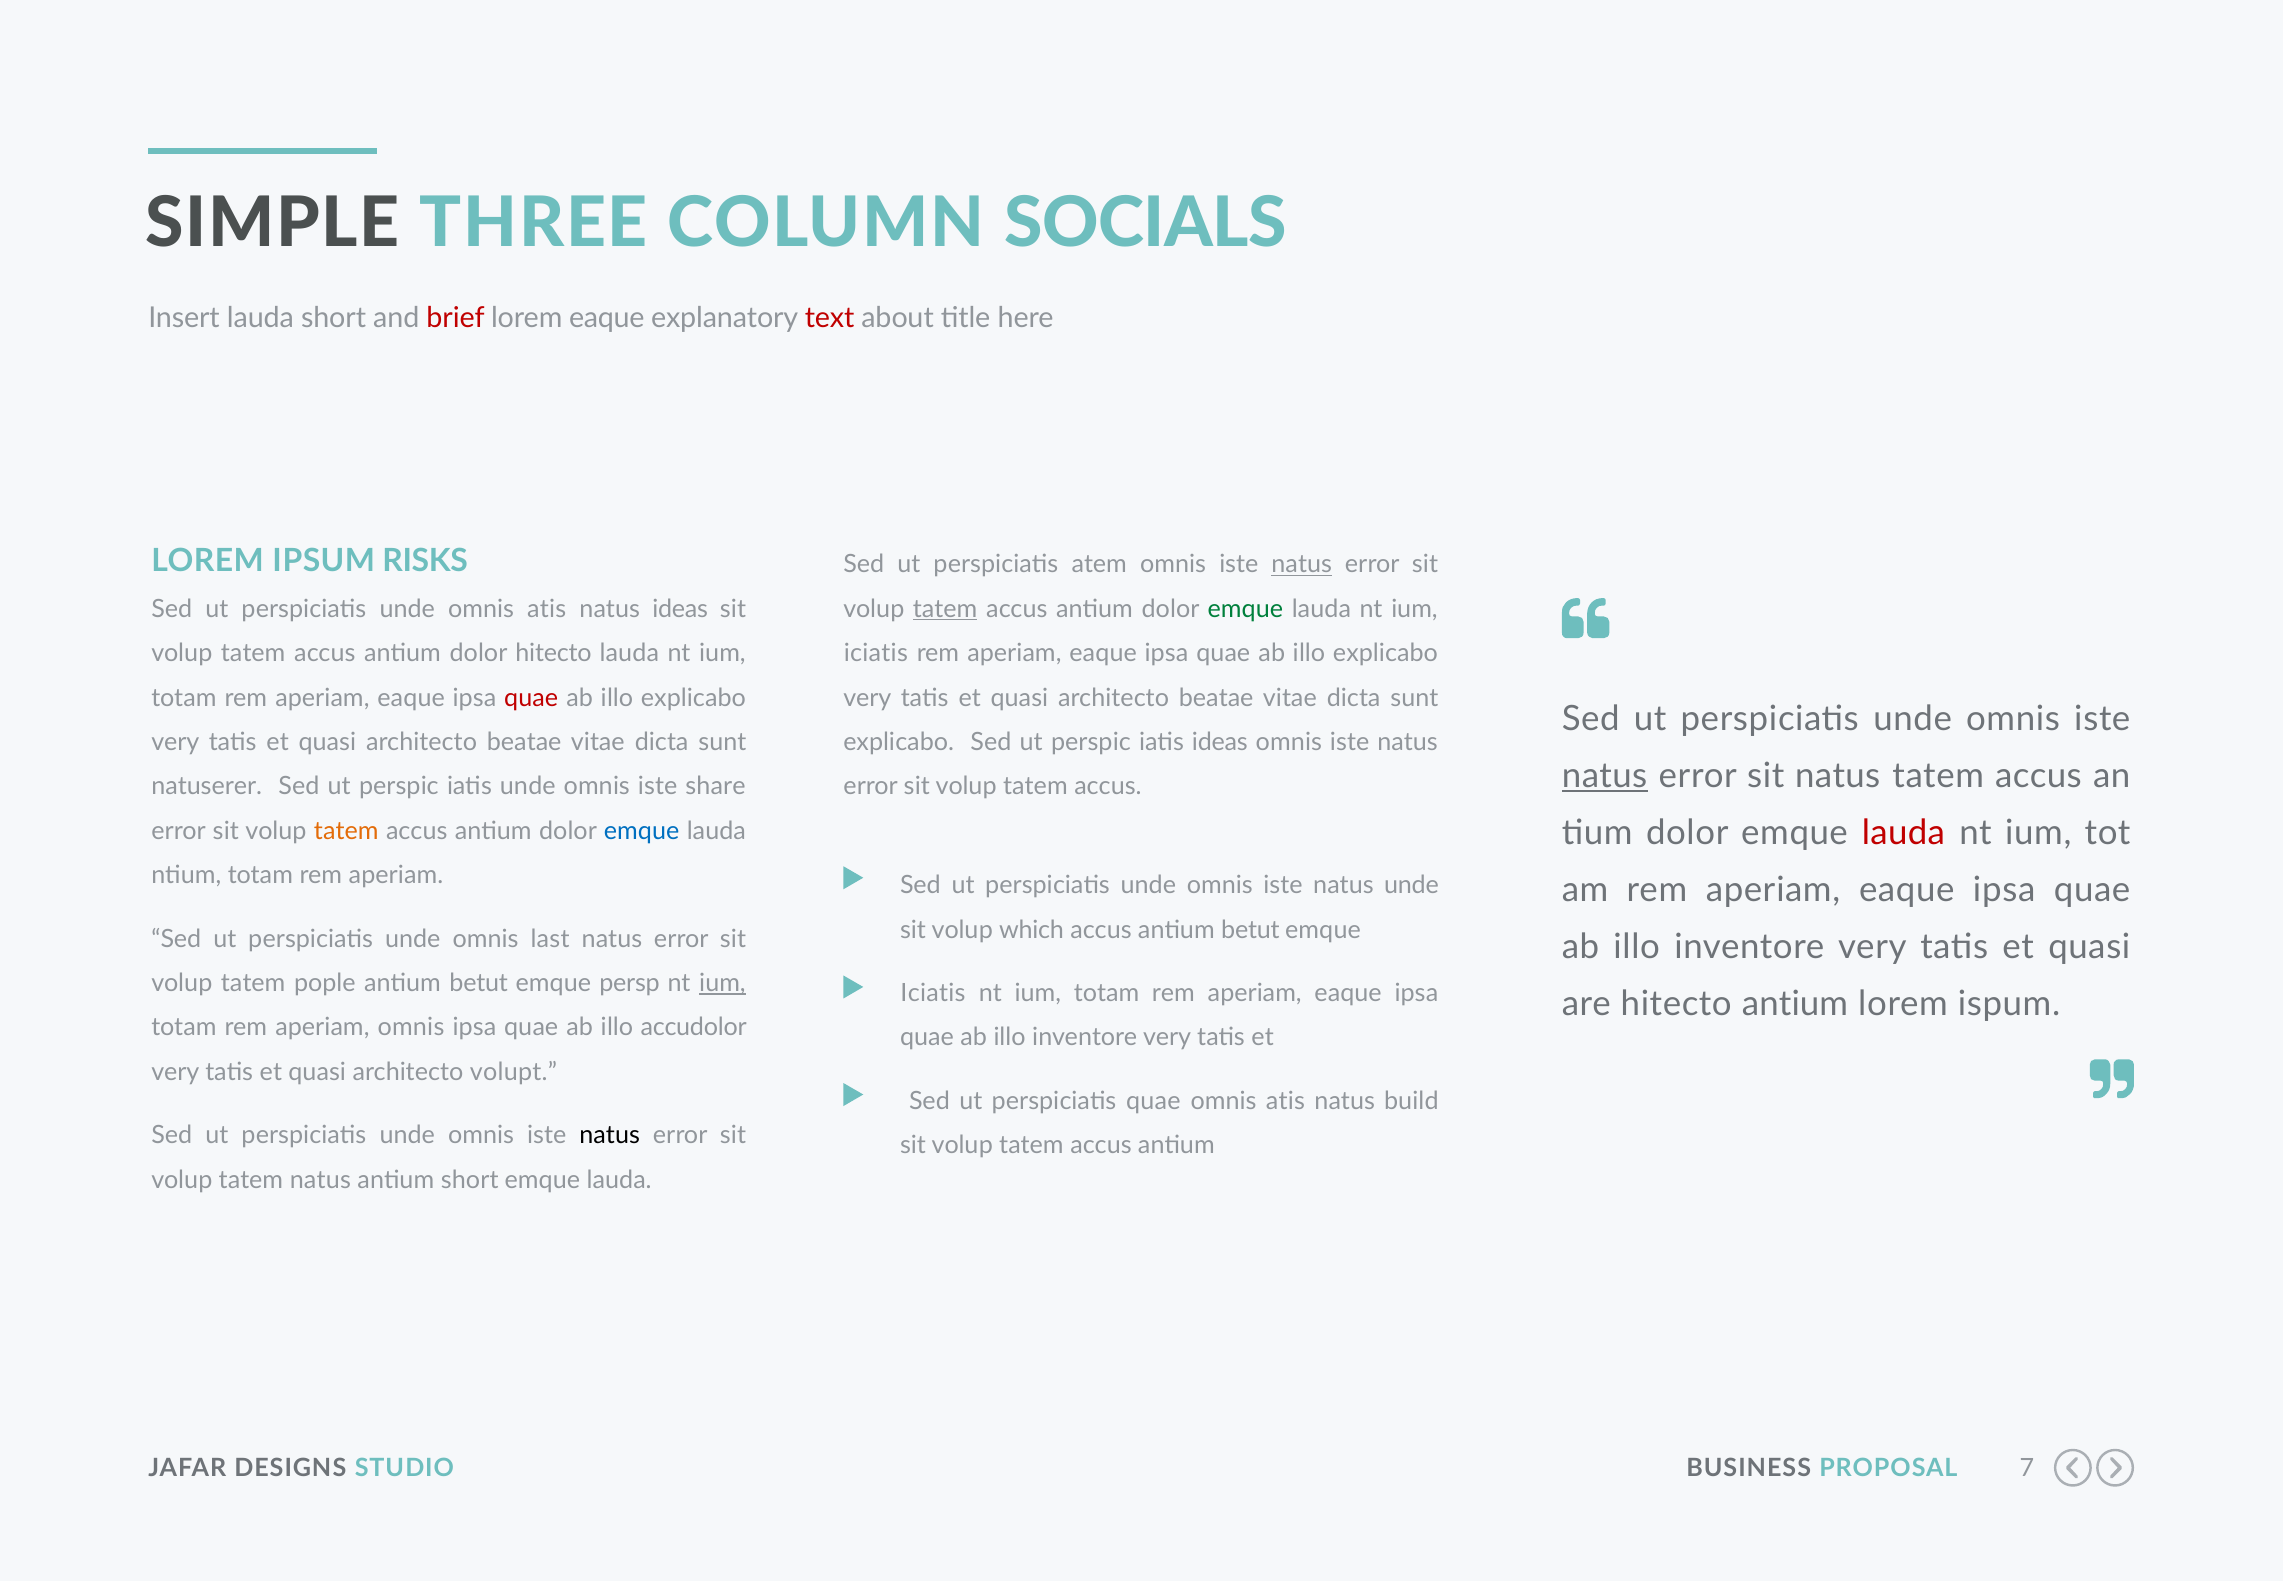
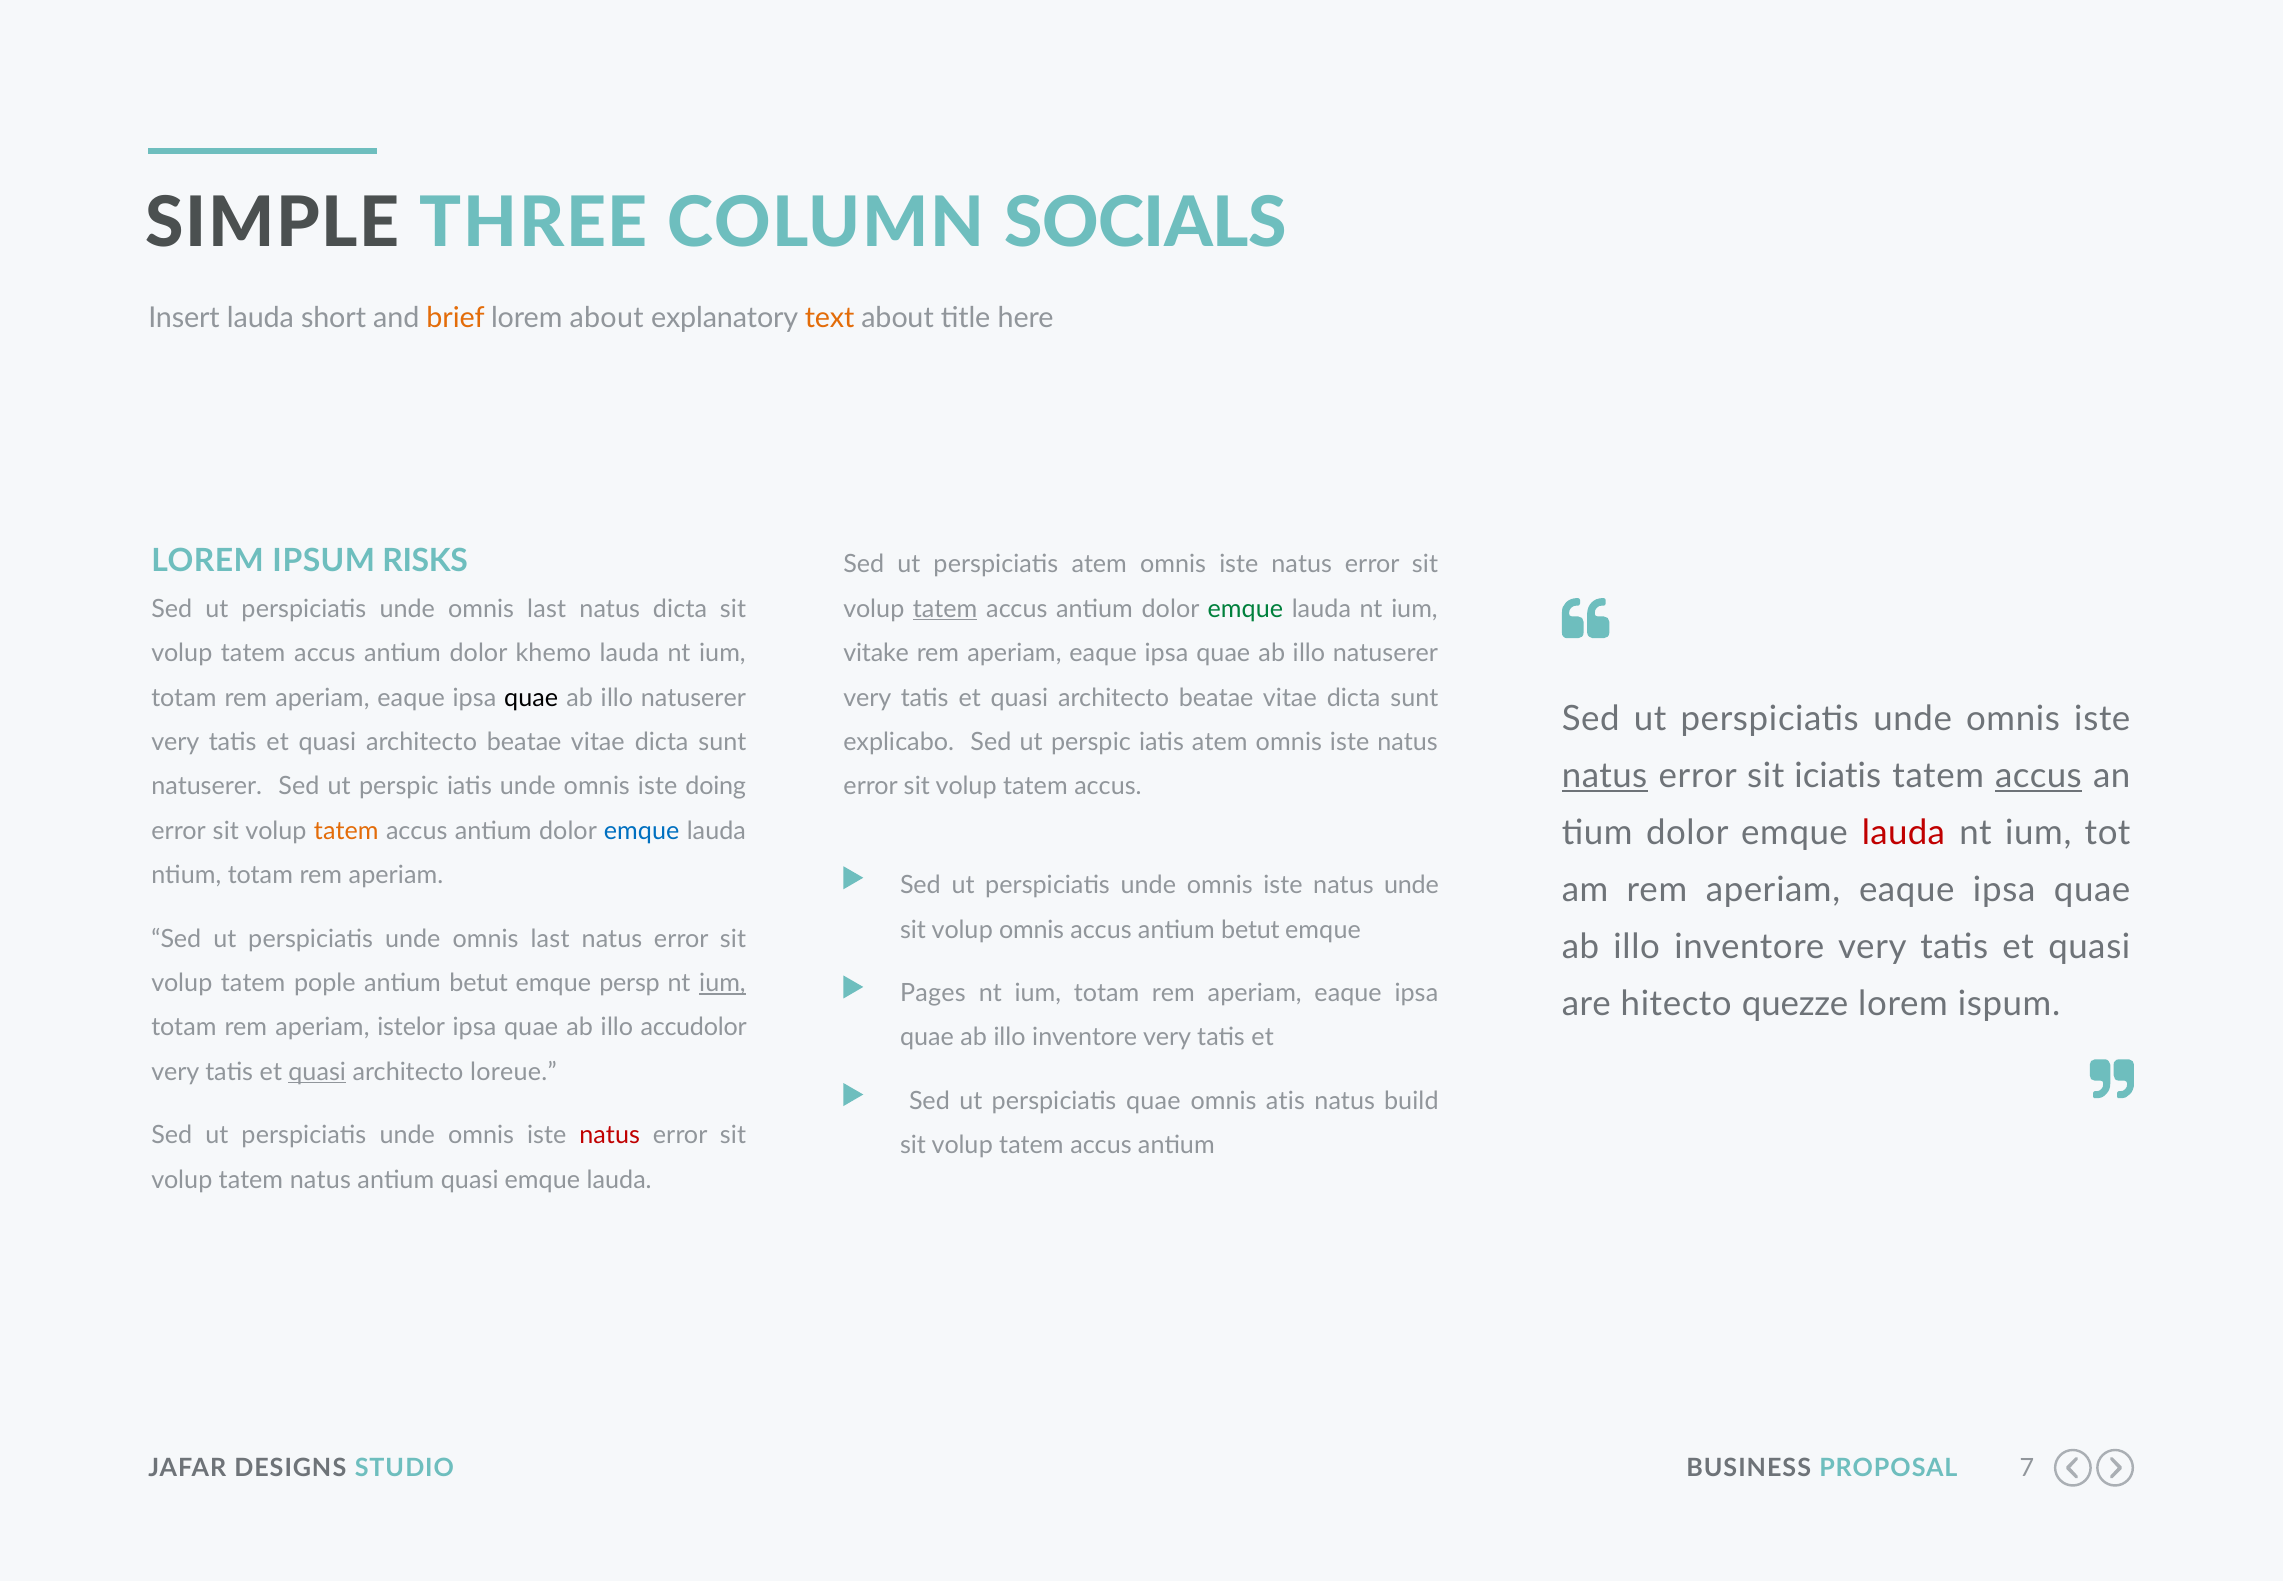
brief colour: red -> orange (456, 318)
lorem eaque: eaque -> about (607, 318)
text colour: red -> orange (830, 318)
natus underline: present -> none (1302, 564)
atis: atis -> last (547, 609)
natus ideas: ideas -> dicta (680, 609)
dolor hitecto: hitecto -> khemo (553, 653)
iciatis: iciatis -> vitake (876, 653)
explicabo: explicabo -> natuserer (1385, 653)
quae colour: red -> black (531, 698)
explicabo: explicabo -> natuserer (693, 698)
iatis ideas: ideas -> atem (1220, 742)
sit natus: natus -> iciatis (1838, 776)
accus underline: none -> present (2038, 776)
share: share -> doing (716, 786)
volup which: which -> omnis (1032, 929)
Iciatis: Iciatis -> Pages (933, 993)
hitecto antium: antium -> quezze (1795, 1004)
aperiam omnis: omnis -> istelor (411, 1027)
quasi underline: none -> present (317, 1072)
volupt: volupt -> loreue (513, 1072)
natus colour: black -> red (610, 1135)
antium short: short -> quasi (470, 1179)
